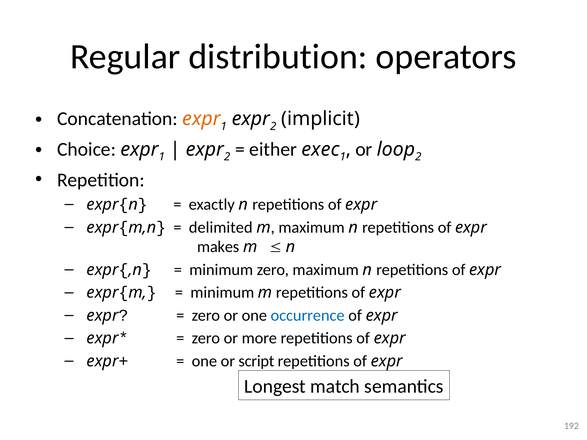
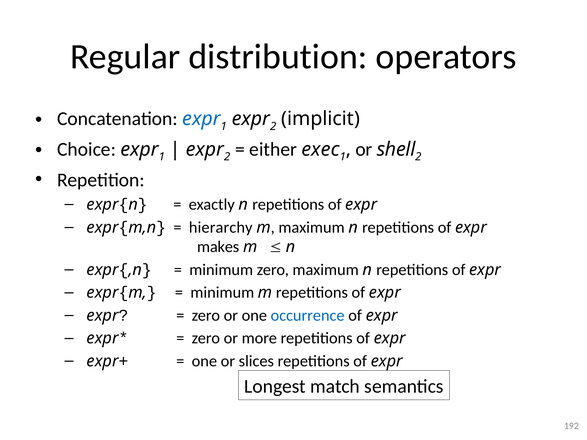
expr colour: orange -> blue (201, 119)
loop: loop -> shell (396, 149)
delimited: delimited -> hierarchy (221, 227)
script: script -> slices (256, 361)
